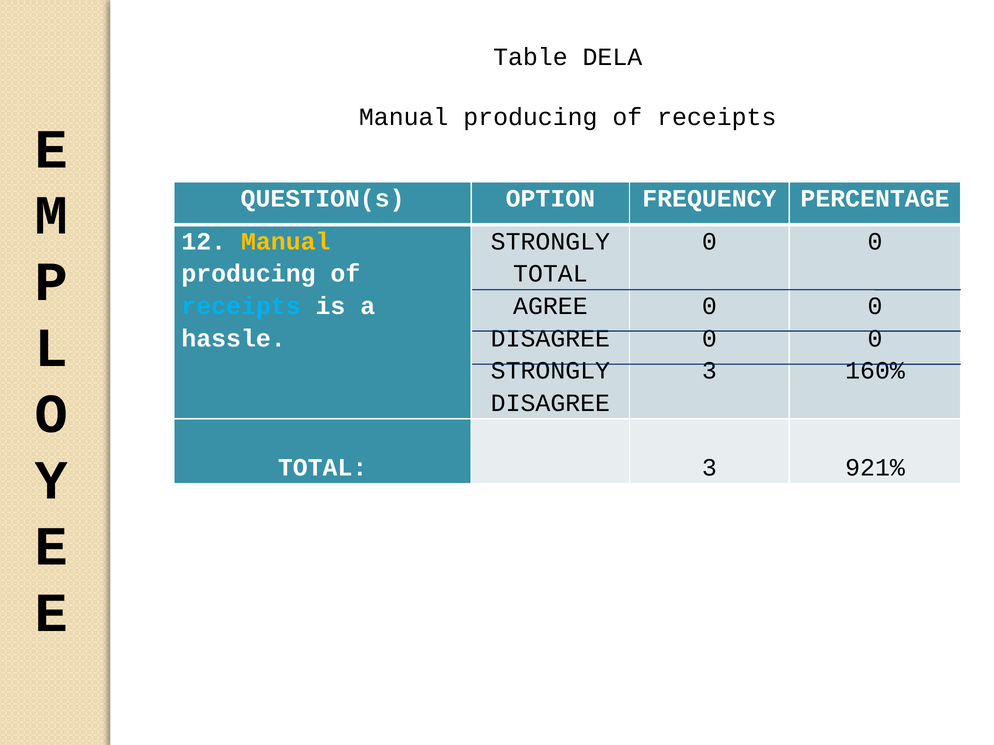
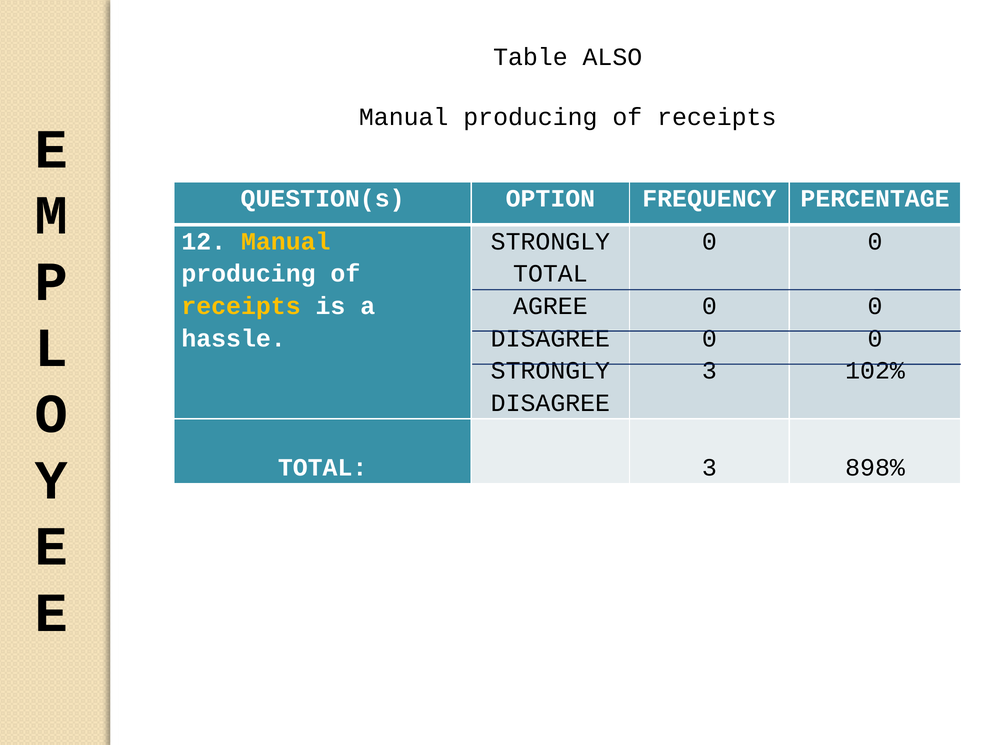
DELA: DELA -> ALSO (612, 57)
receipts colour: light blue -> yellow (241, 306)
160%: 160% -> 102% (875, 371)
921%: 921% -> 898% (875, 468)
